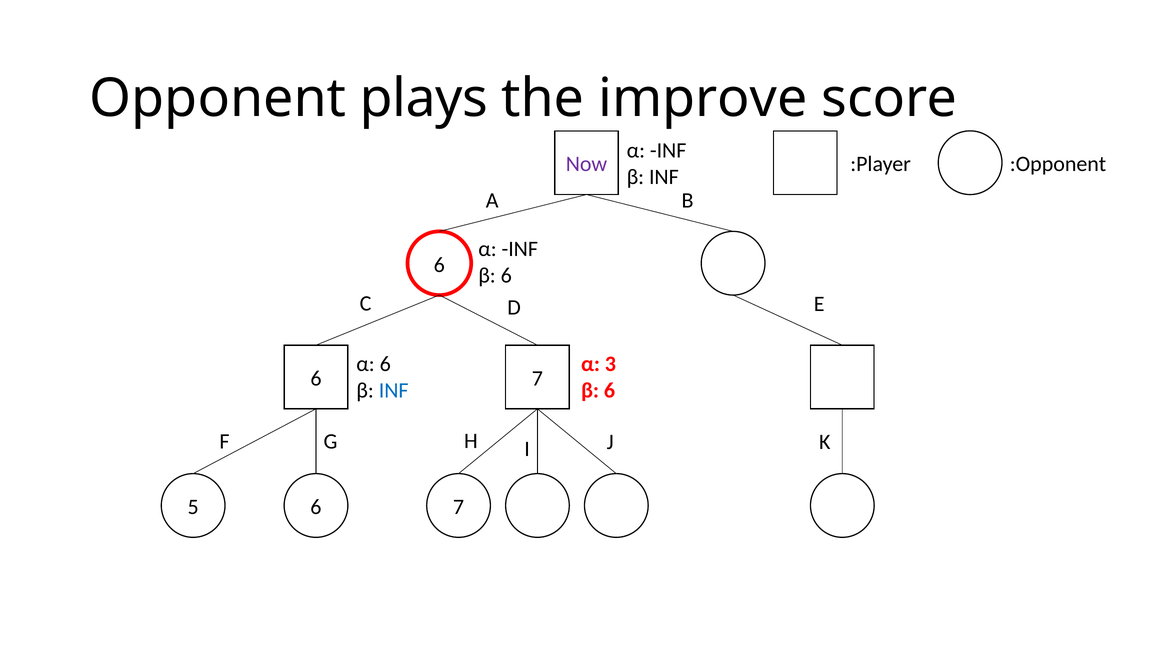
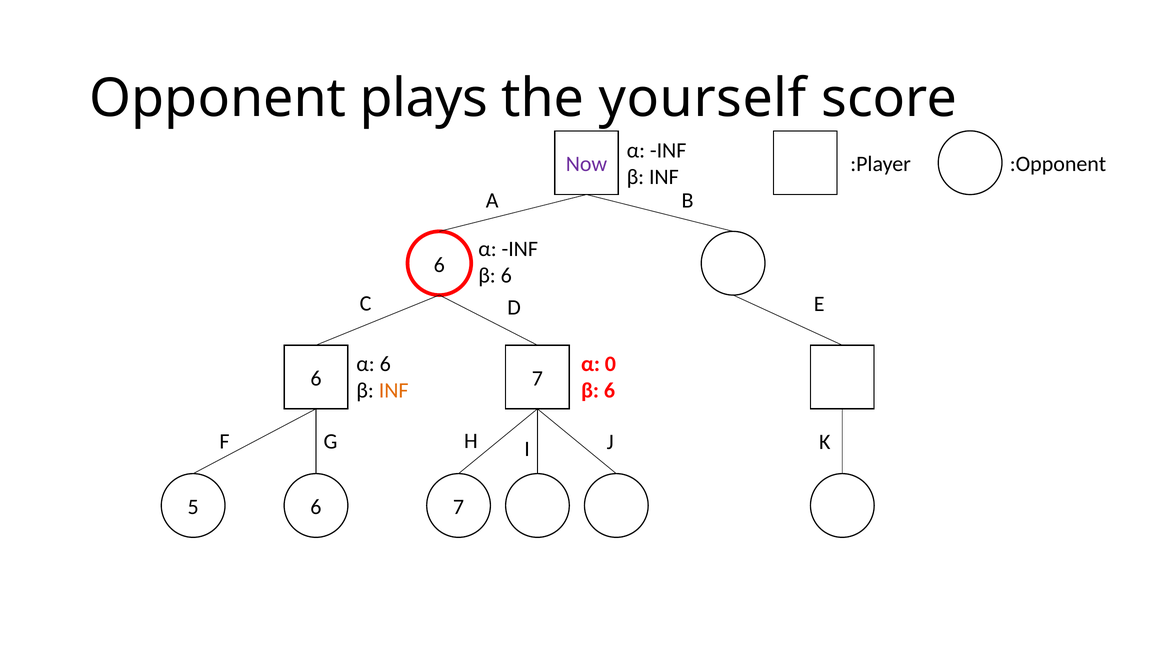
improve: improve -> yourself (703, 99)
3: 3 -> 0 (610, 364)
INF colour: blue -> orange (394, 390)
